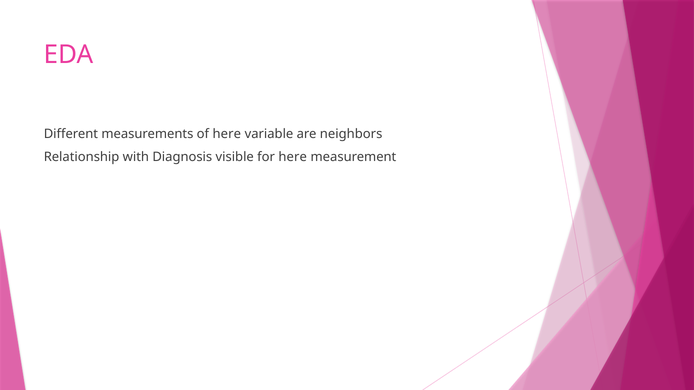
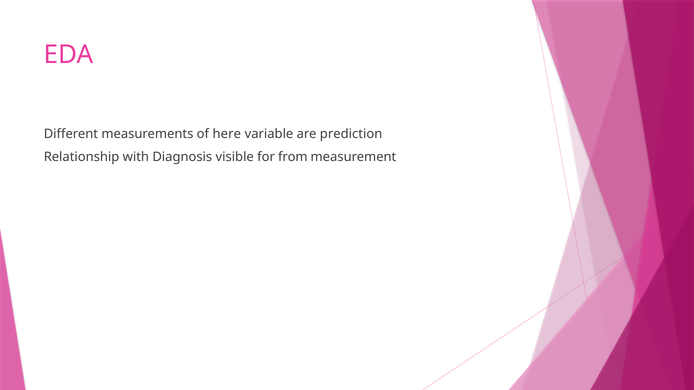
neighbors: neighbors -> prediction (351, 134)
for here: here -> from (293, 157)
